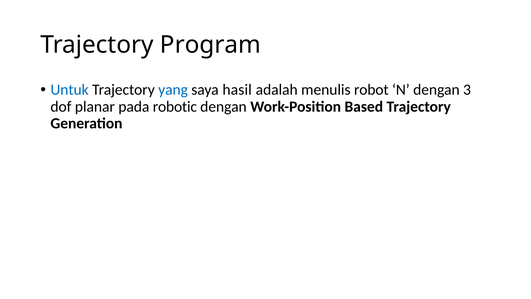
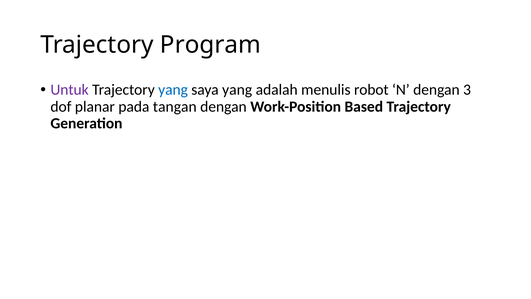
Untuk colour: blue -> purple (70, 90)
saya hasil: hasil -> yang (237, 90)
robotic: robotic -> tangan (175, 107)
